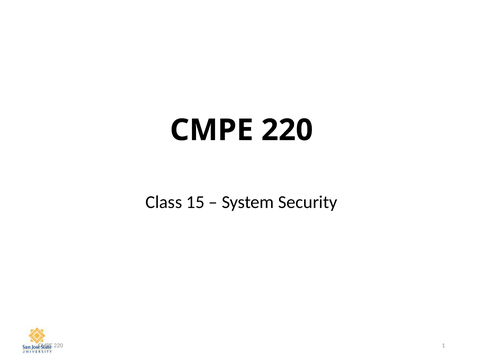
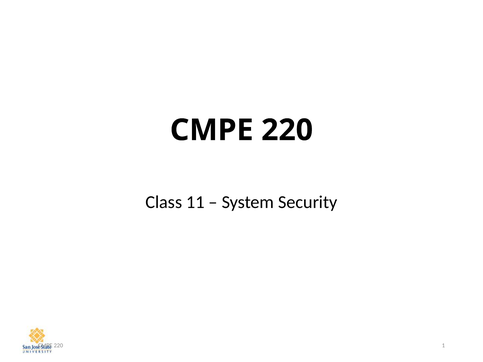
15: 15 -> 11 (195, 202)
